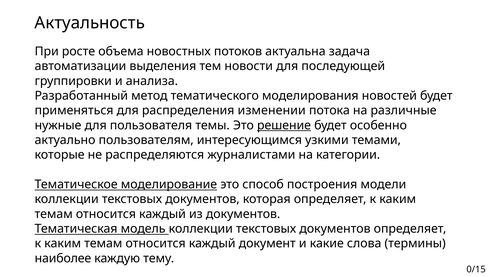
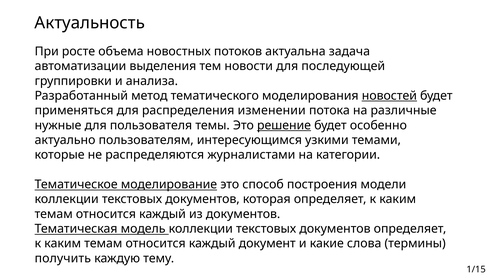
новостей underline: none -> present (389, 96)
наиболее: наиболее -> получить (63, 258)
0/15: 0/15 -> 1/15 (476, 269)
